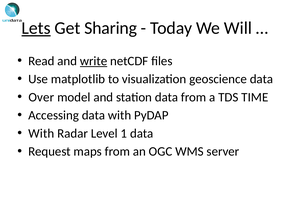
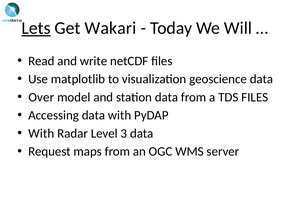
Sharing: Sharing -> Wakari (110, 28)
write underline: present -> none (94, 61)
TDS TIME: TIME -> FILES (255, 97)
1: 1 -> 3 (124, 133)
